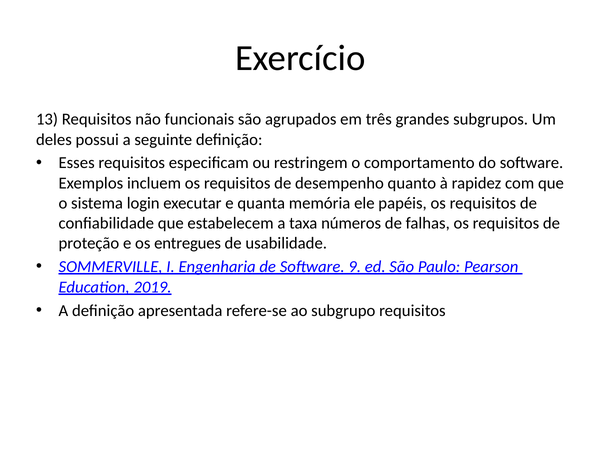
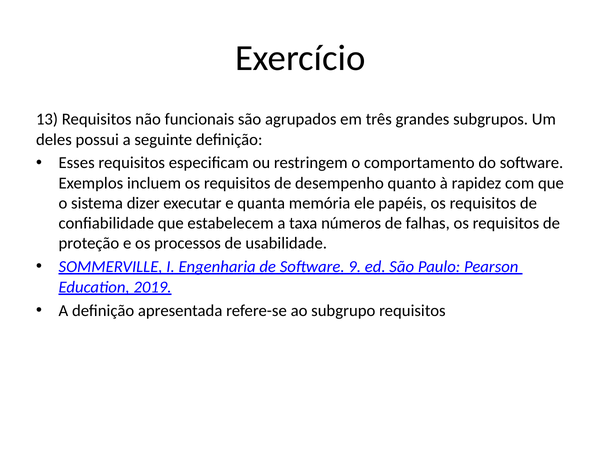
login: login -> dizer (143, 203)
entregues: entregues -> processos (188, 243)
